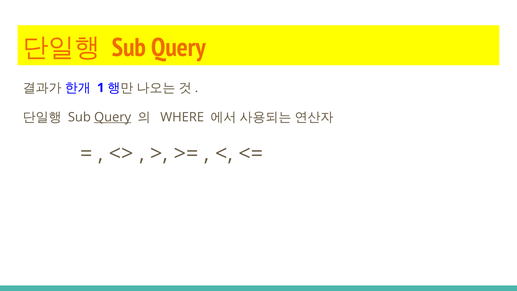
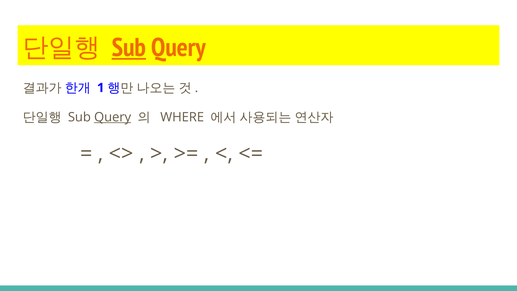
Sub underline: none -> present (129, 48)
